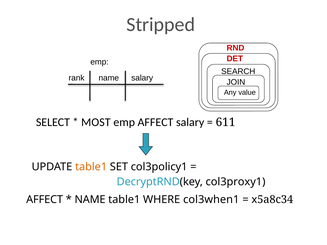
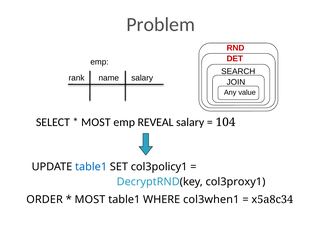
Stripped: Stripped -> Problem (161, 25)
emp AFFECT: AFFECT -> REVEAL (156, 122)
611: 611 -> 104 (226, 122)
table1 colour: orange -> blue (91, 167)
AFFECT: AFFECT -> ORDER (45, 200)
NAME: NAME -> MOST (90, 200)
